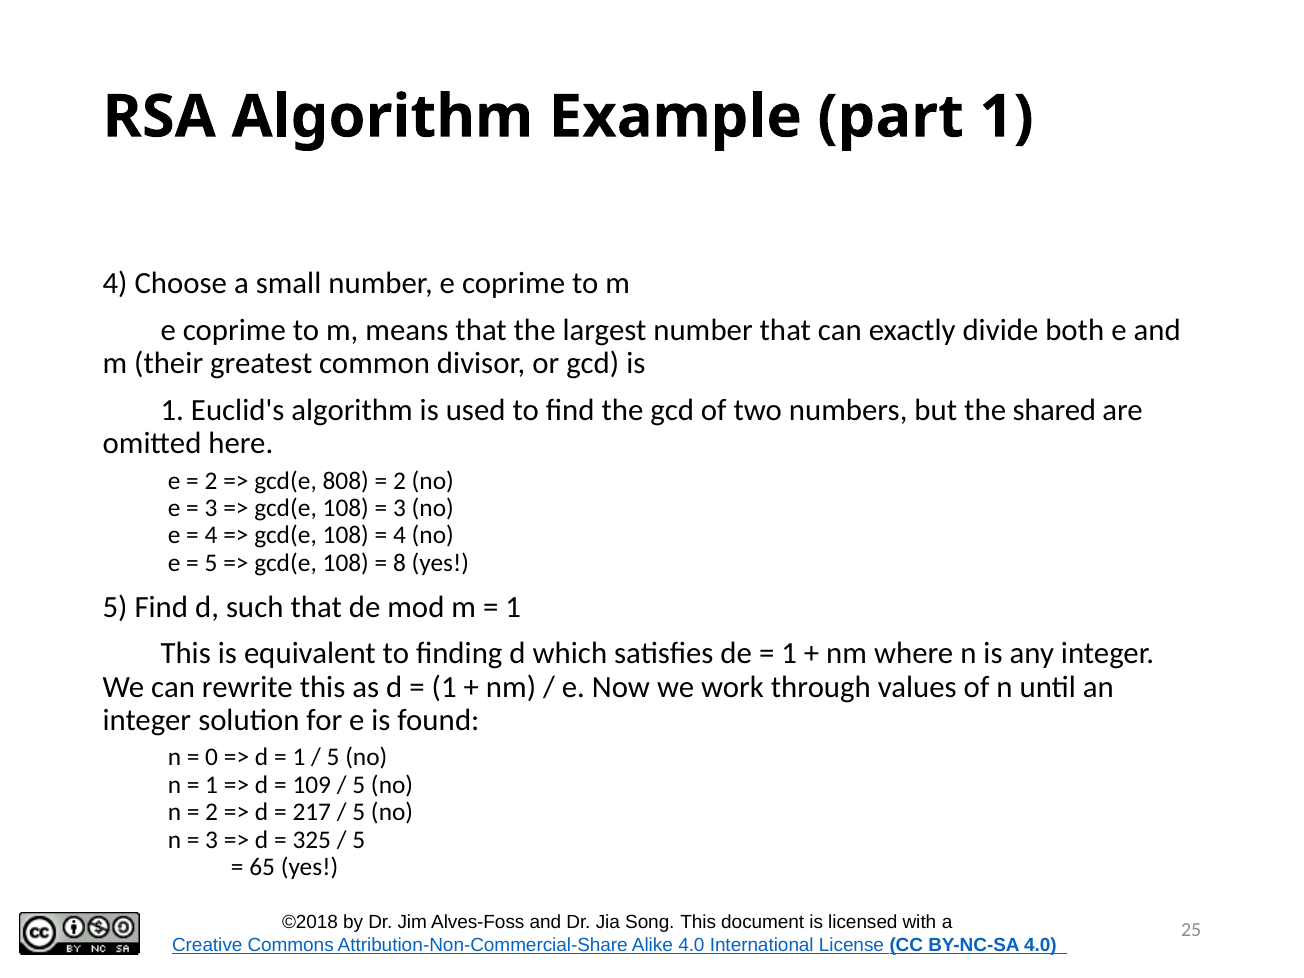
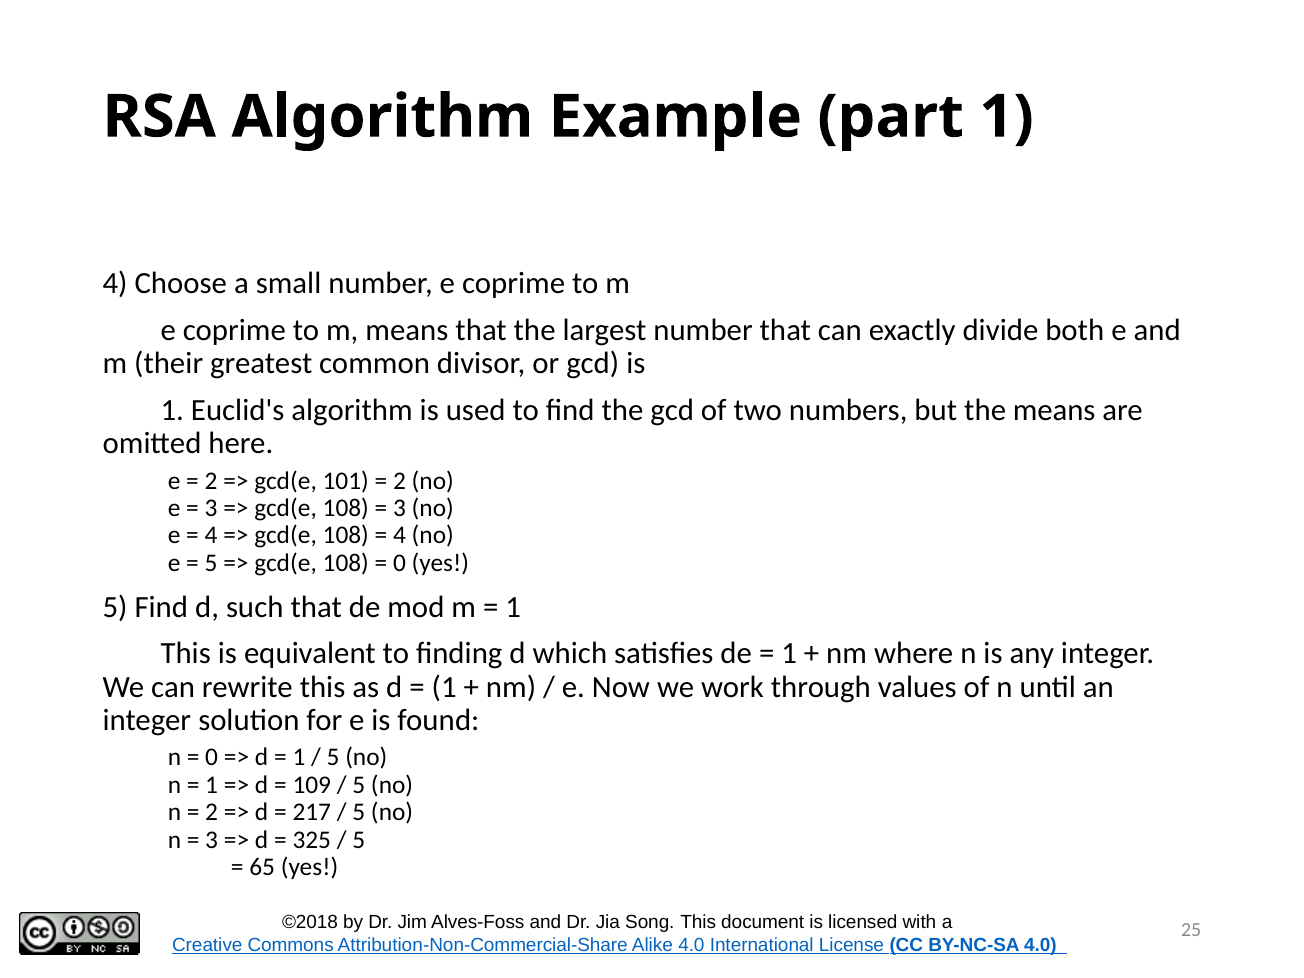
the shared: shared -> means (1054, 410)
808: 808 -> 101 (346, 481)
8: 8 -> 0 (399, 563)
